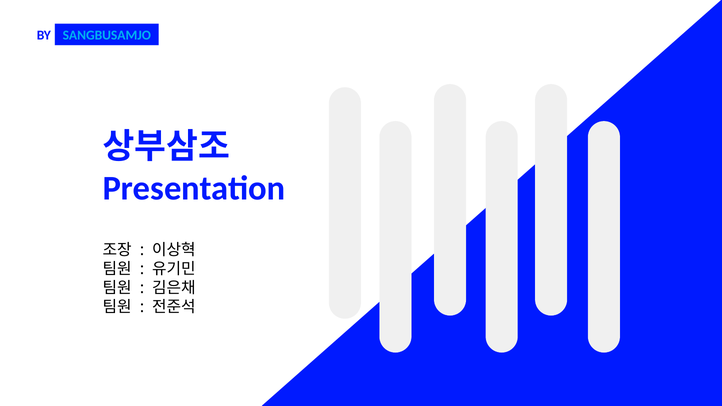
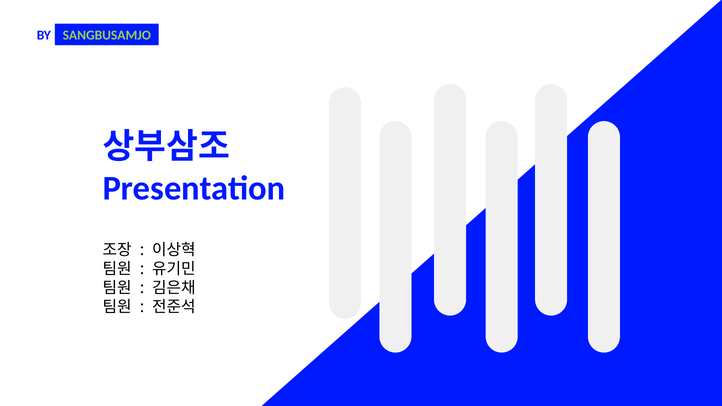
SANGBUSAMJO colour: light blue -> light green (107, 35)
